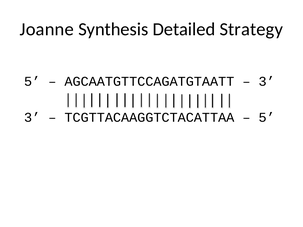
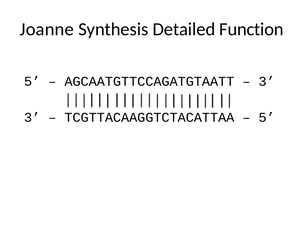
Strategy: Strategy -> Function (251, 29)
